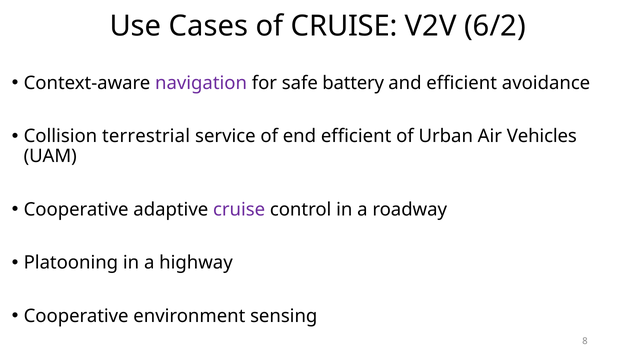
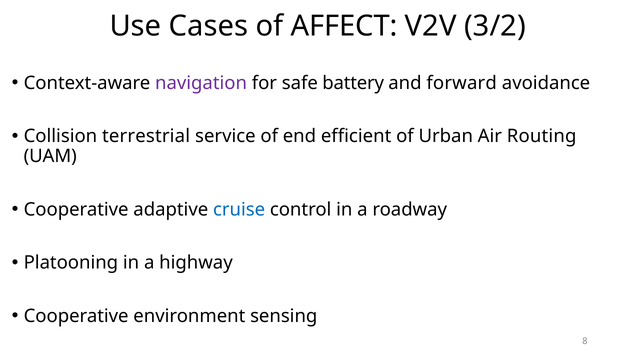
of CRUISE: CRUISE -> AFFECT (344, 26)
6/2: 6/2 -> 3/2 (495, 26)
and efficient: efficient -> forward (462, 83)
Vehicles: Vehicles -> Routing (542, 136)
cruise colour: purple -> blue (239, 209)
